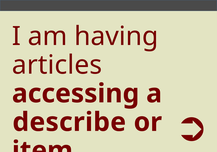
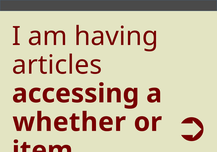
describe: describe -> whether (69, 122)
